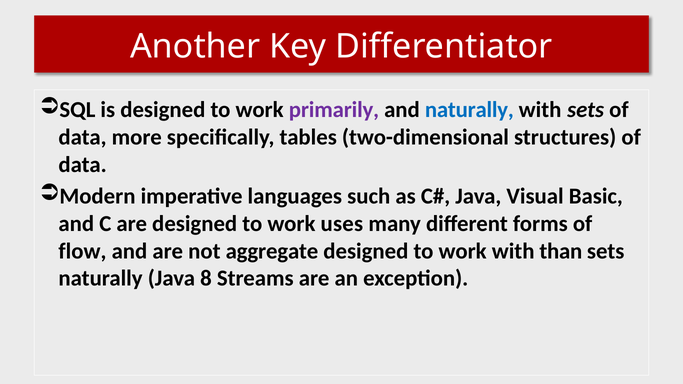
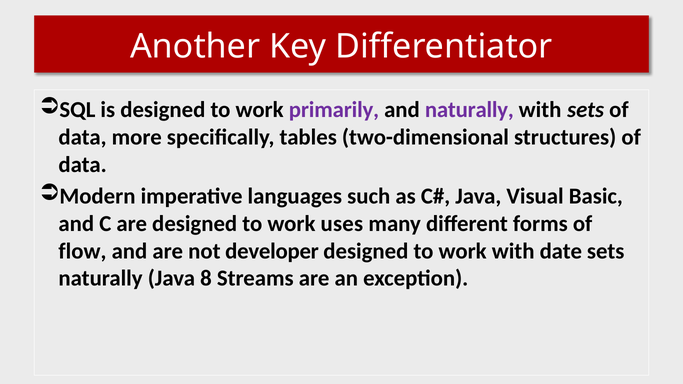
naturally colour: blue -> purple (469, 110)
aggregate: aggregate -> developer (272, 251)
than: than -> date (561, 251)
